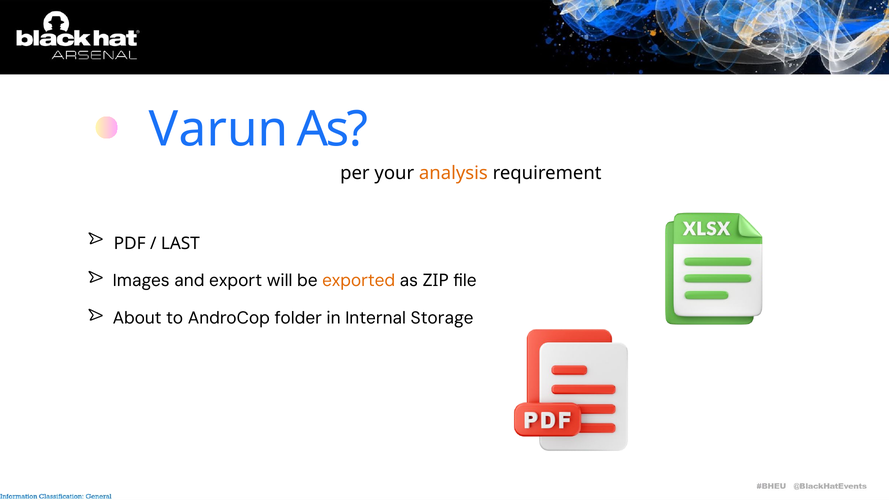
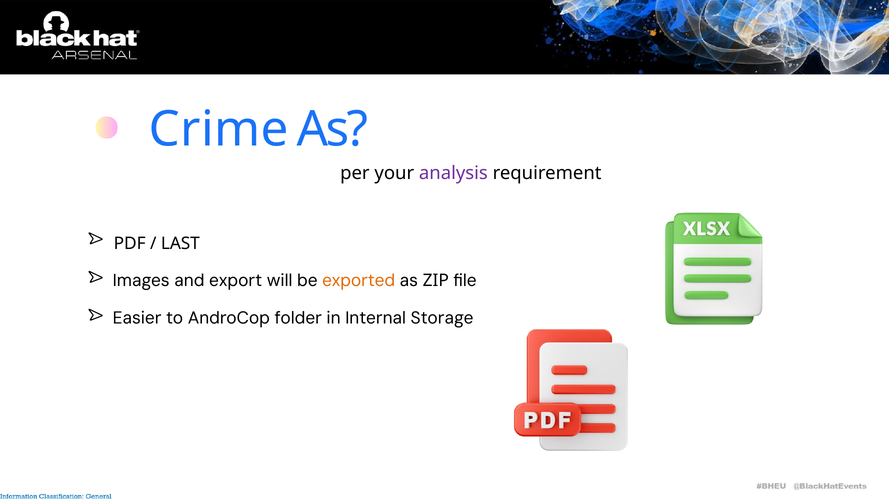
Varun: Varun -> Crime (219, 129)
analysis colour: orange -> purple (453, 173)
About: About -> Easier (137, 318)
